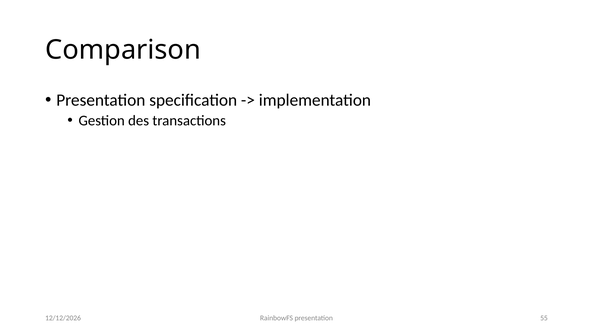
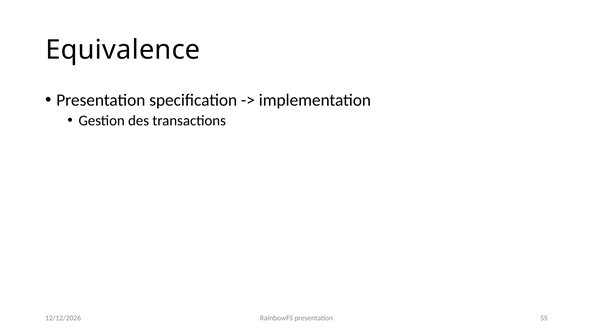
Comparison: Comparison -> Equivalence (123, 50)
